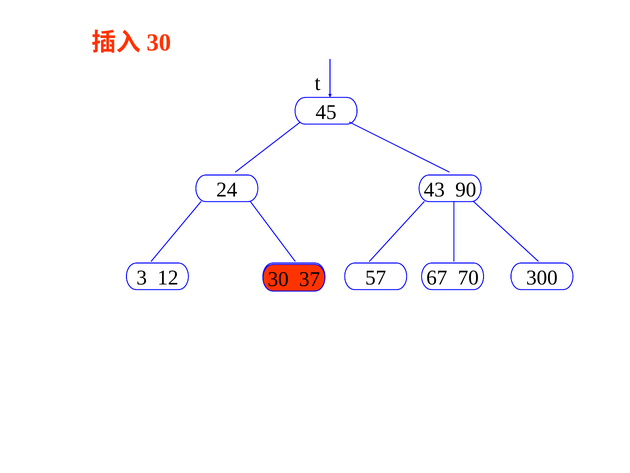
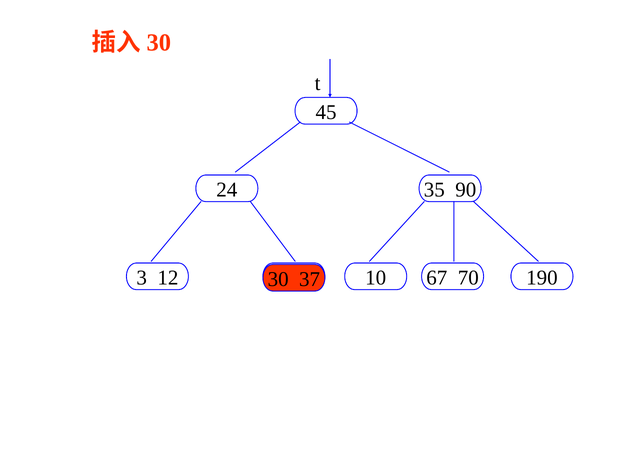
43: 43 -> 35 (434, 190)
57: 57 -> 10 (376, 277)
300: 300 -> 190 (542, 277)
